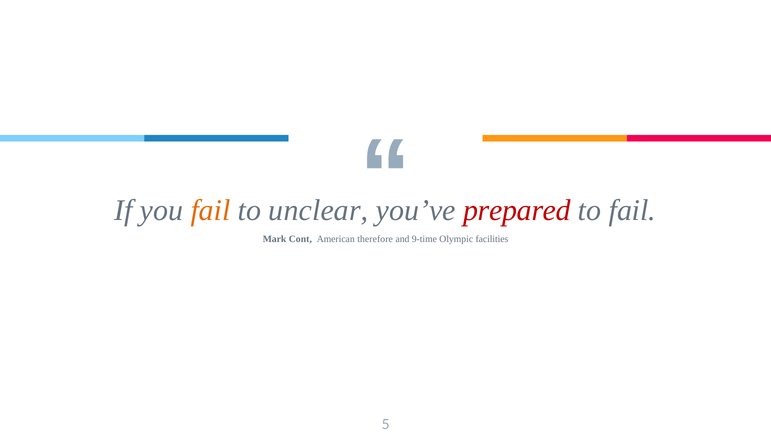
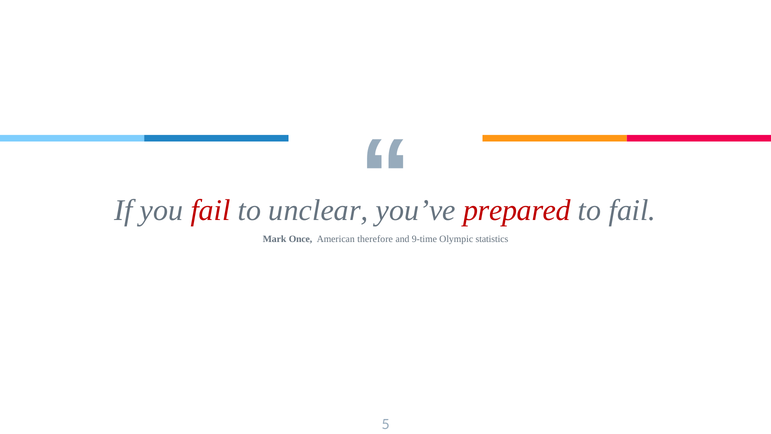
fail colour: orange -> red (210, 210)
Cont: Cont -> Once (300, 239)
facilities: facilities -> statistics (492, 239)
